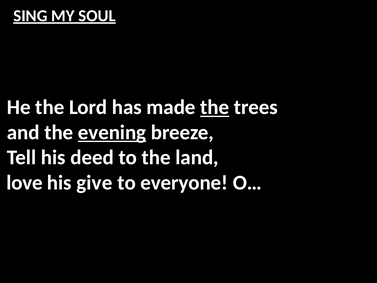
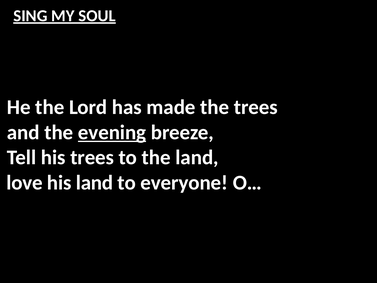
the underline: present -> none (215, 107)
his deed: deed -> trees (92, 157)
his give: give -> land (95, 183)
